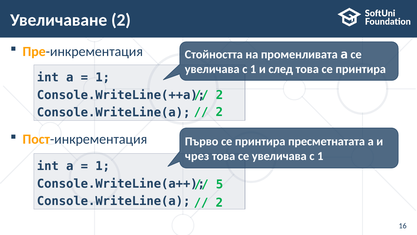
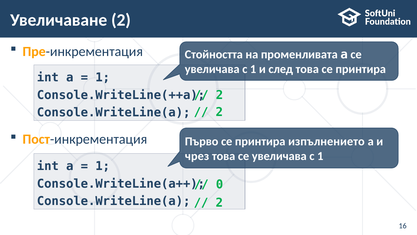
пресметнатата: пресметнатата -> изпълнението (326, 141)
5: 5 -> 0 (220, 184)
